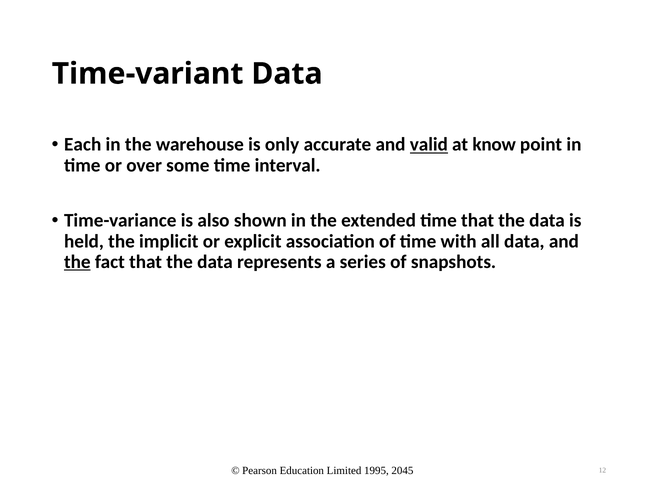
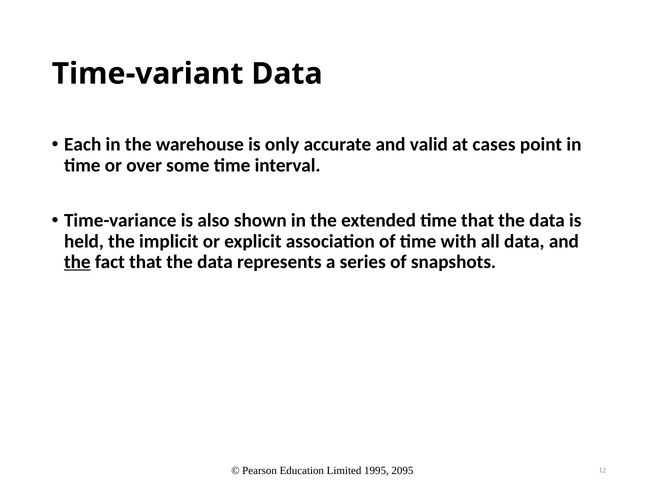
valid underline: present -> none (429, 145)
know: know -> cases (494, 145)
2045: 2045 -> 2095 (402, 471)
